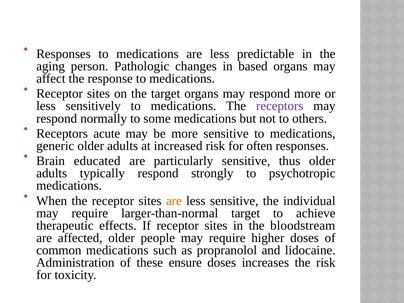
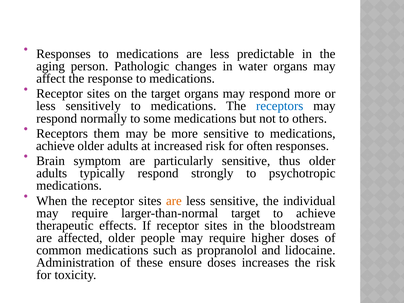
based: based -> water (253, 66)
receptors colour: purple -> blue (280, 106)
acute: acute -> them (107, 134)
generic: generic -> achieve (55, 146)
educated: educated -> symptom (97, 161)
